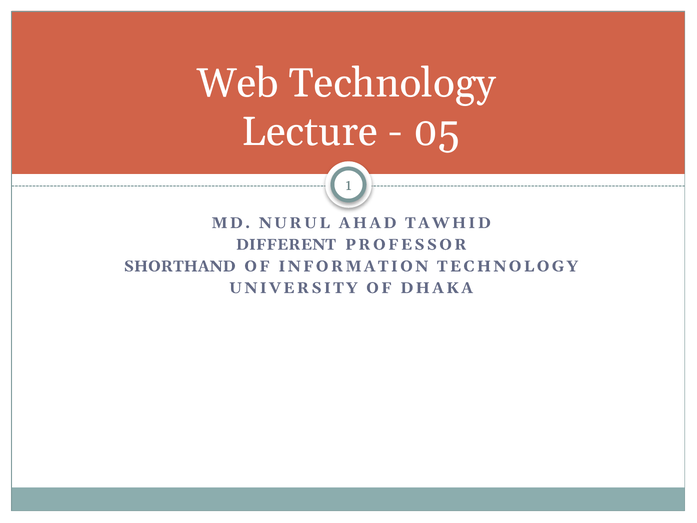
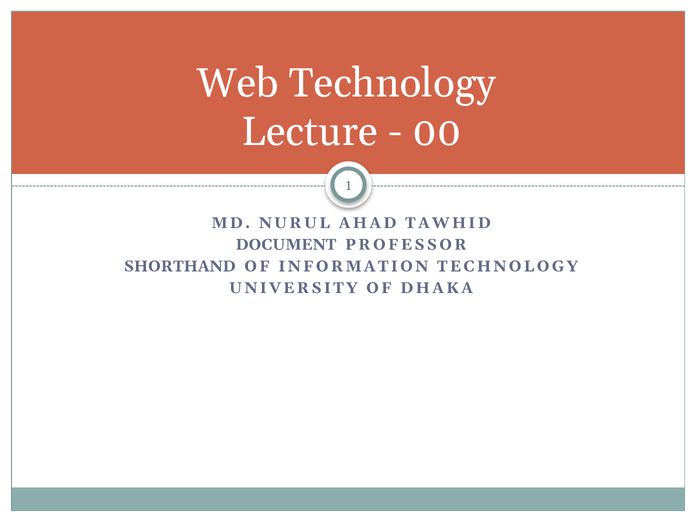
05: 05 -> 00 (437, 132)
DIFFERENT: DIFFERENT -> DOCUMENT (286, 244)
